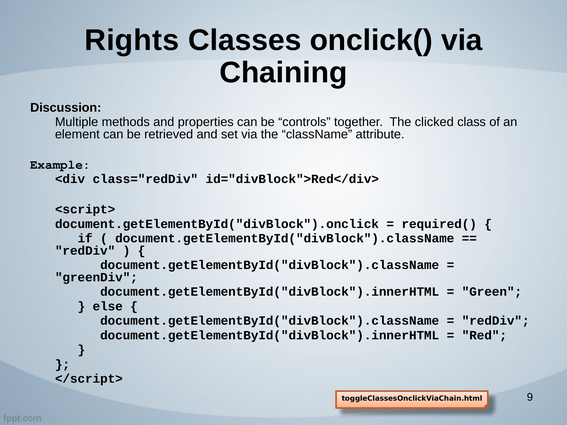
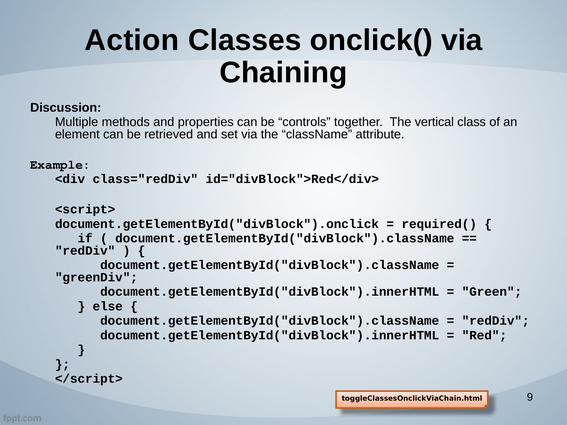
Rights: Rights -> Action (132, 40)
clicked: clicked -> vertical (434, 122)
